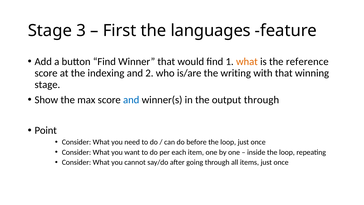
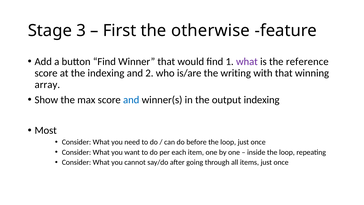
languages: languages -> otherwise (210, 31)
what colour: orange -> purple (247, 62)
stage: stage -> array (47, 84)
output through: through -> indexing (262, 100)
Point: Point -> Most (46, 130)
